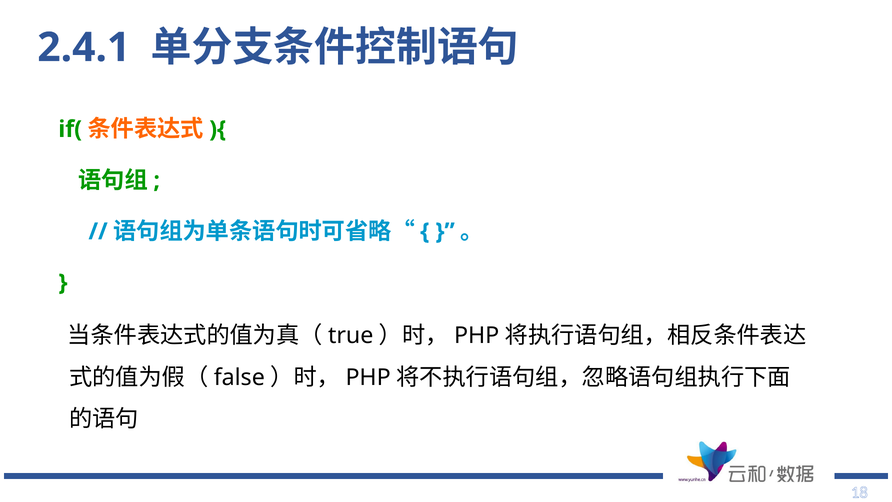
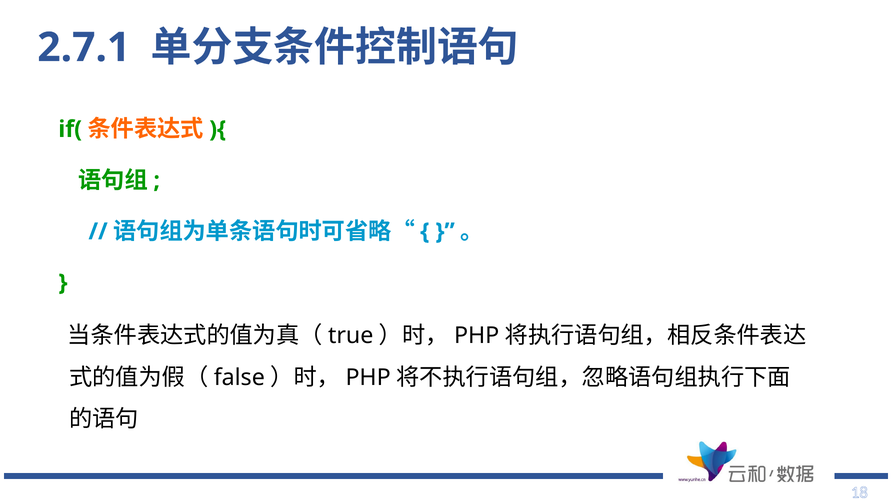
2.4.1: 2.4.1 -> 2.7.1 (84, 48)
